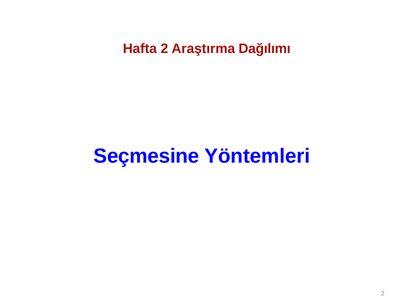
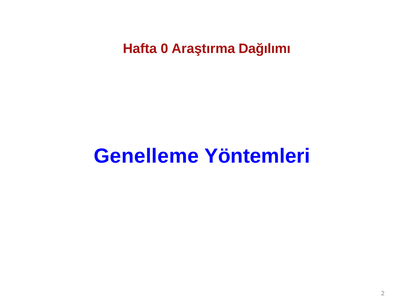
Hafta 2: 2 -> 0 (164, 49)
Seçmesine: Seçmesine -> Genelleme (146, 156)
